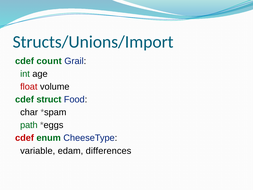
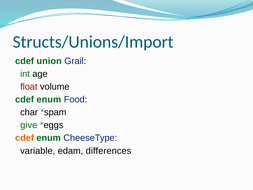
count: count -> union (49, 61)
struct: struct -> enum (49, 99)
path: path -> give (29, 125)
cdef colour: red -> orange (25, 138)
